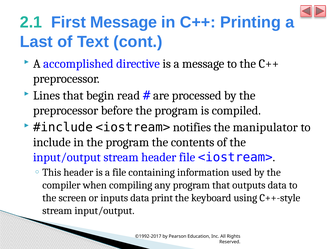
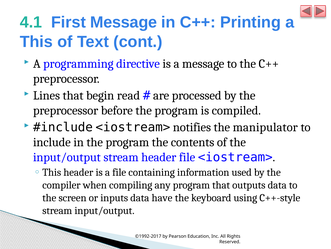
2.1: 2.1 -> 4.1 (31, 22)
Last: Last -> This (36, 42)
accomplished: accomplished -> programming (78, 64)
print: print -> have (162, 197)
